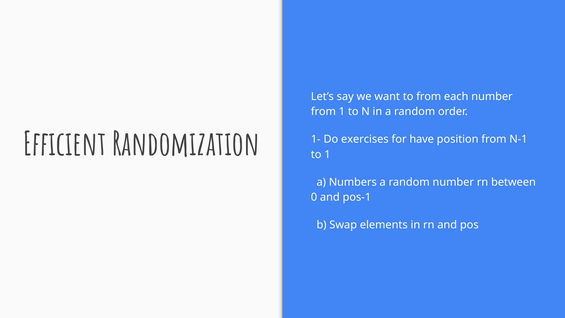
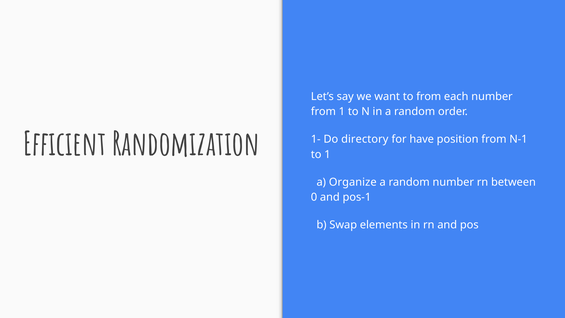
exercises: exercises -> directory (365, 139)
Numbers: Numbers -> Organize (353, 182)
